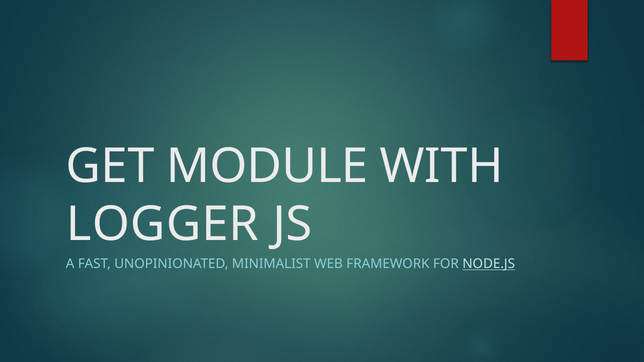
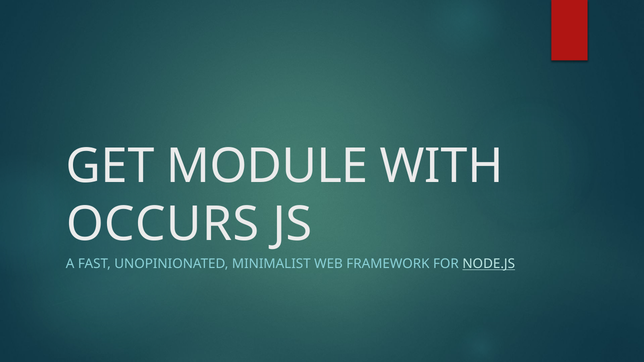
LOGGER: LOGGER -> OCCURS (163, 224)
